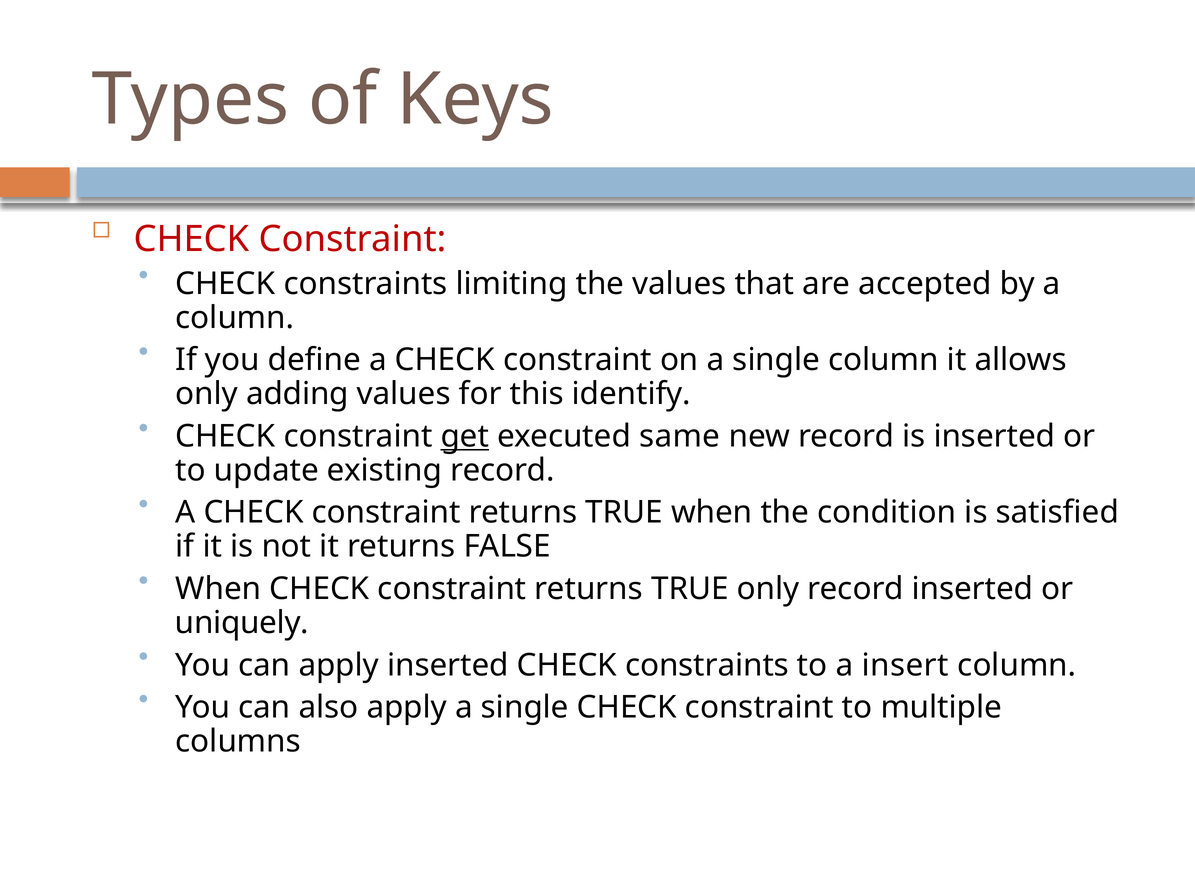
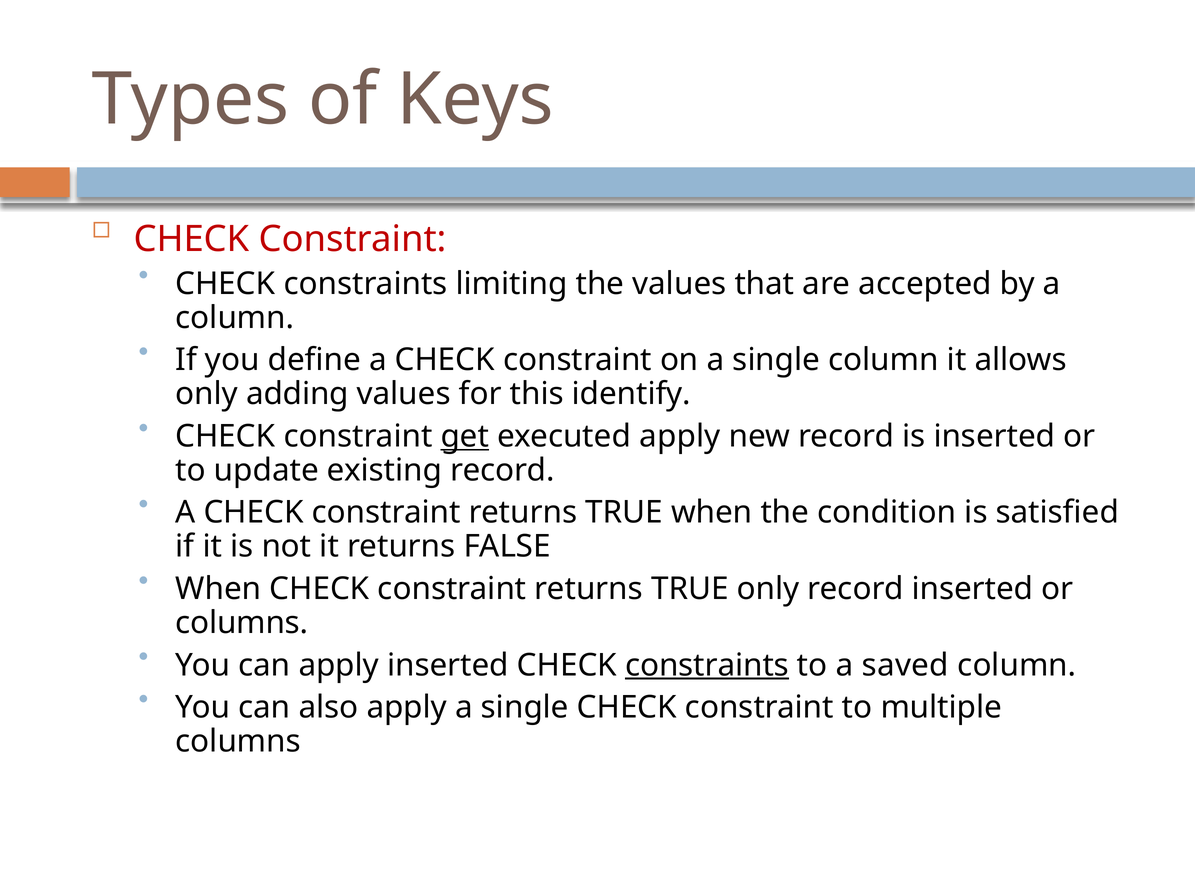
executed same: same -> apply (680, 436)
uniquely: uniquely -> columns (242, 623)
constraints underline: none -> present (707, 665)
insert: insert -> saved (905, 665)
